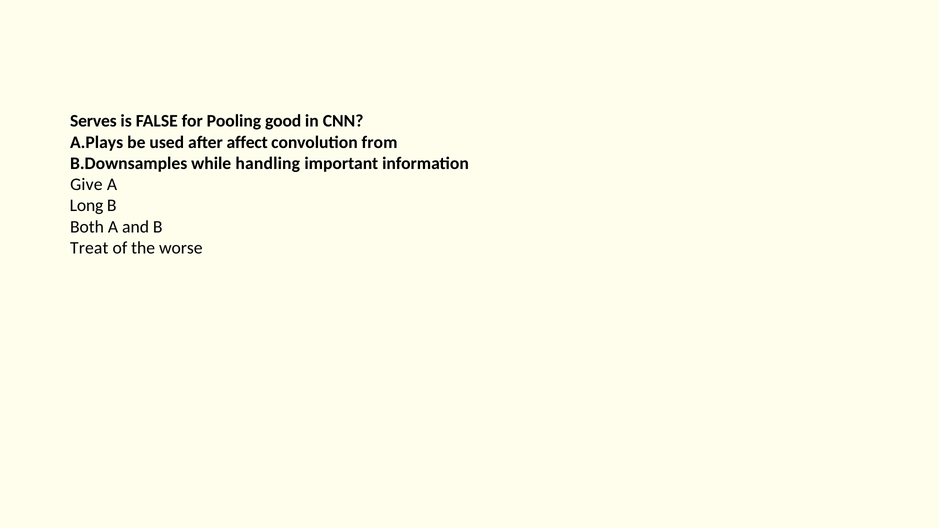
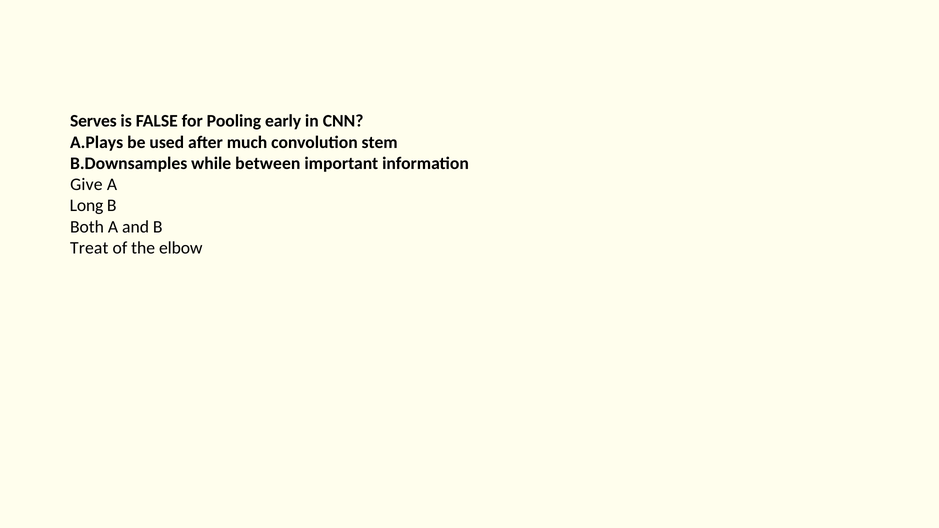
good: good -> early (283, 121)
affect: affect -> much (247, 142)
from: from -> stem (380, 142)
handling: handling -> between (268, 163)
worse: worse -> elbow (181, 248)
